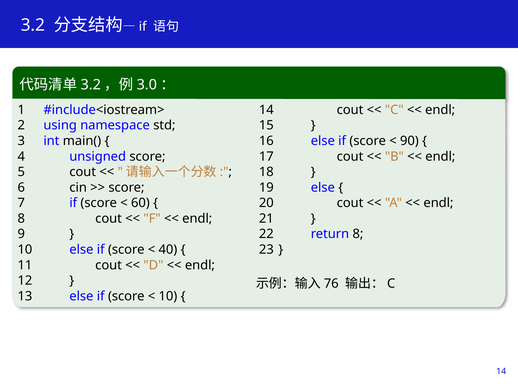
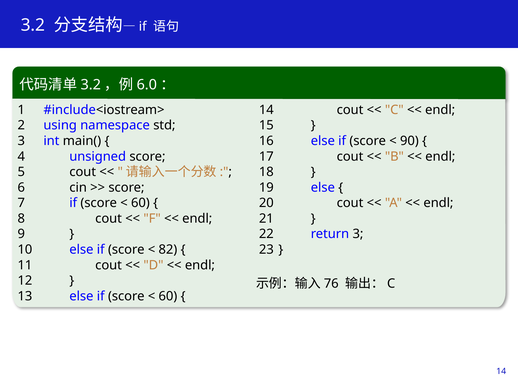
3.0: 3.0 -> 6.0 (147, 85)
return 8: 8 -> 3 (358, 234)
40: 40 -> 82 (168, 250)
10: 10 -> 60 (168, 296)
